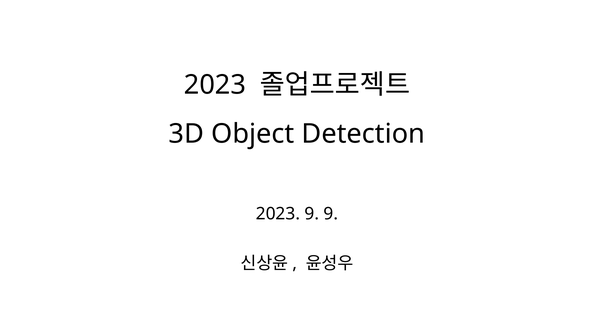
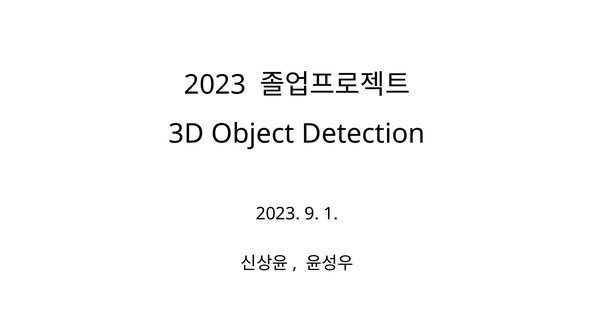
9 9: 9 -> 1 (331, 214)
